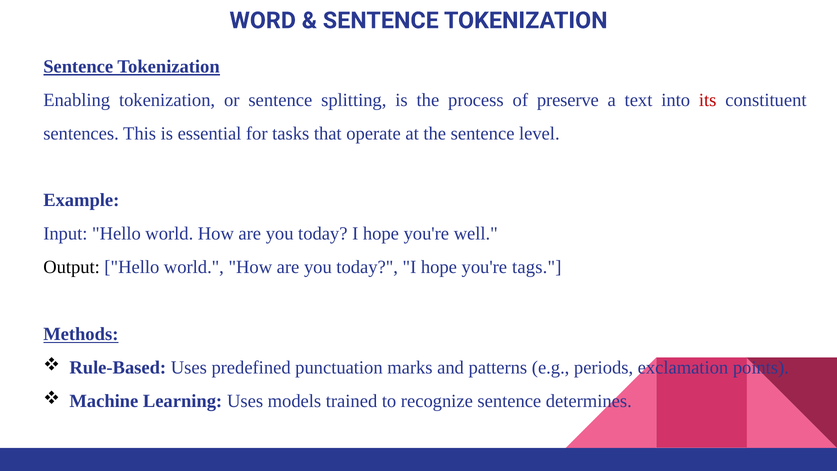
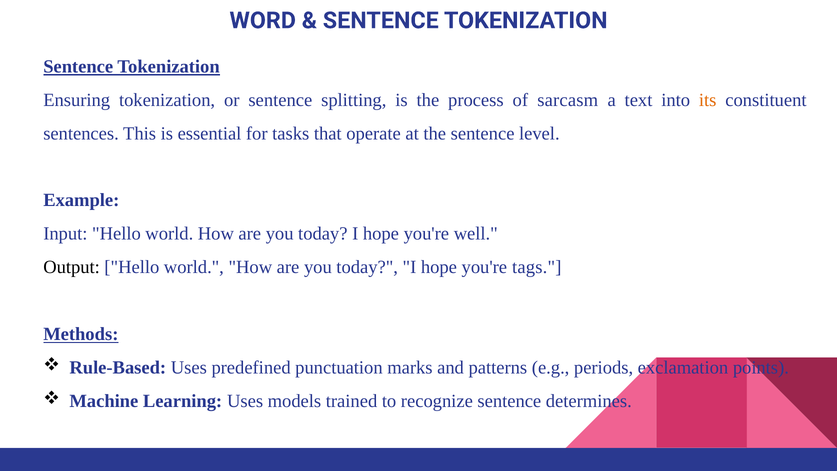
Enabling: Enabling -> Ensuring (77, 100)
preserve: preserve -> sarcasm (568, 100)
its colour: red -> orange (708, 100)
